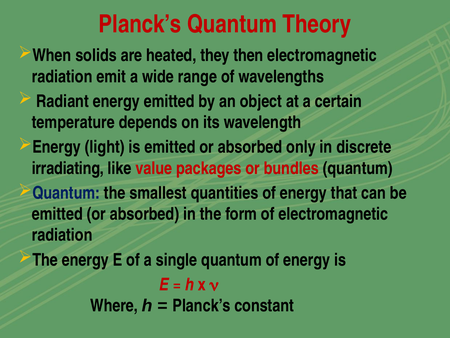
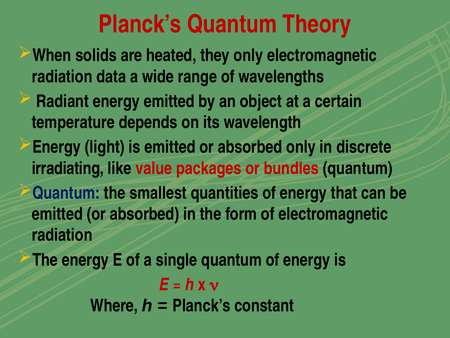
they then: then -> only (248, 55)
emit: emit -> data (111, 76)
